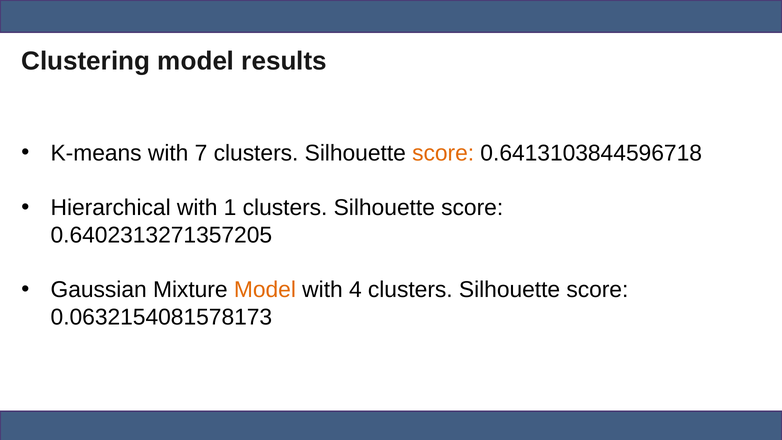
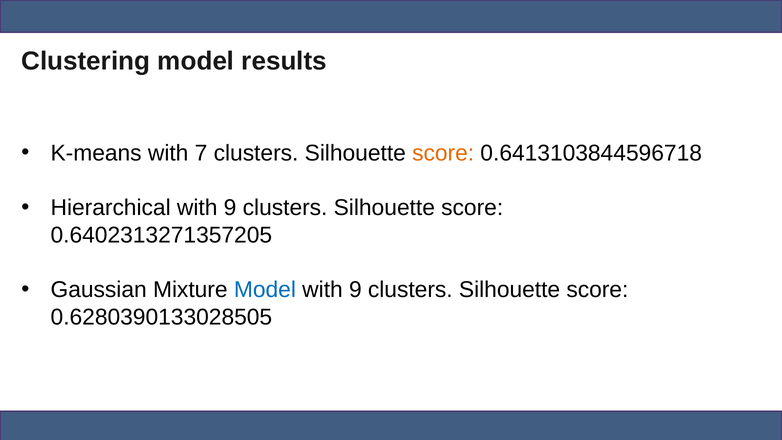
Hierarchical with 1: 1 -> 9 (230, 208)
Model colour: orange -> blue (265, 290)
4: 4 -> 9 (355, 290)
0.0632154081578173: 0.0632154081578173 -> 0.6280390133028505 (161, 317)
